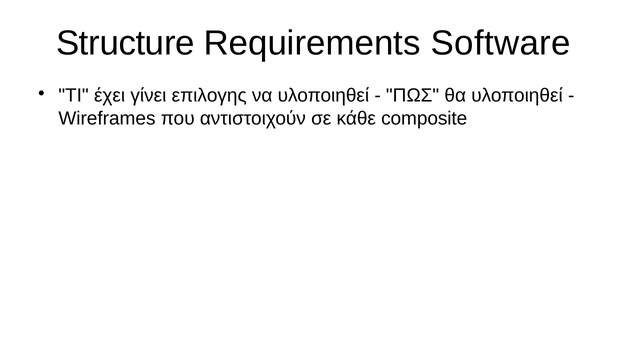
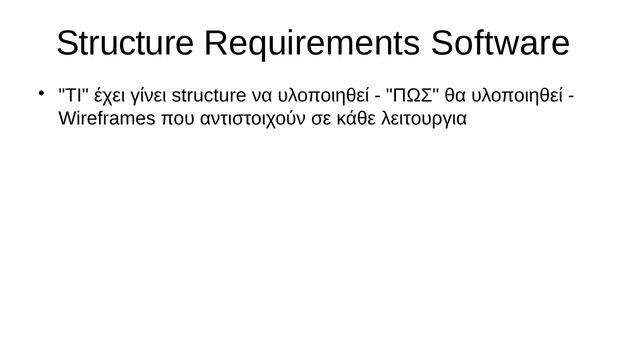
γίνει επιλογης: επιλογης -> structure (209, 96)
composite: composite -> λειτουργια (424, 118)
